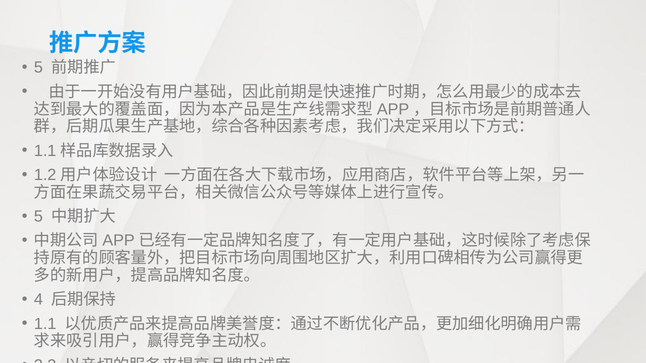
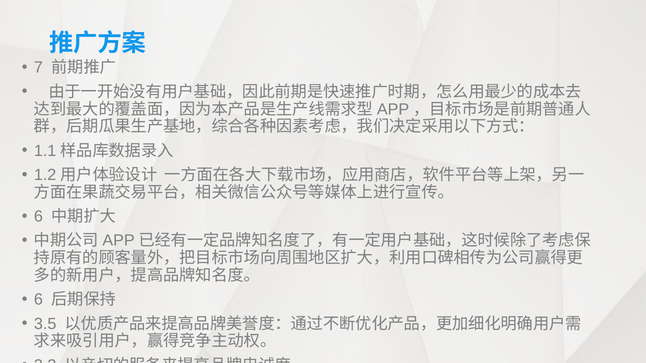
5: 5 -> 7 (38, 68)
5: 5 -> 6 (38, 217)
4: 4 -> 6 (38, 300)
1.1: 1.1 -> 3.5 (45, 324)
